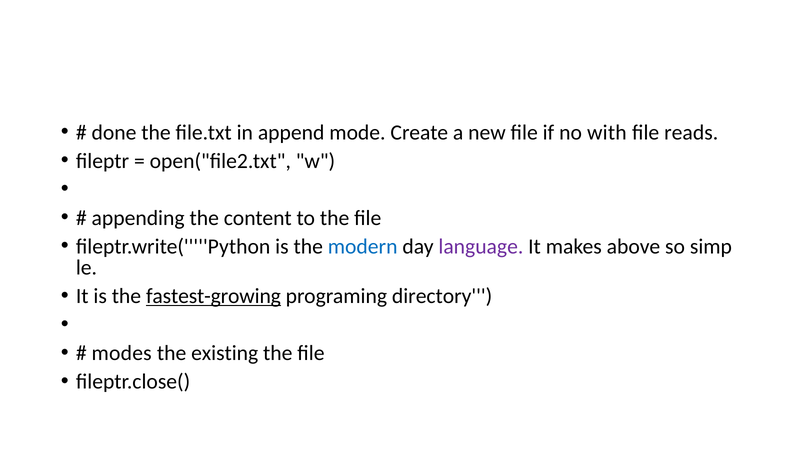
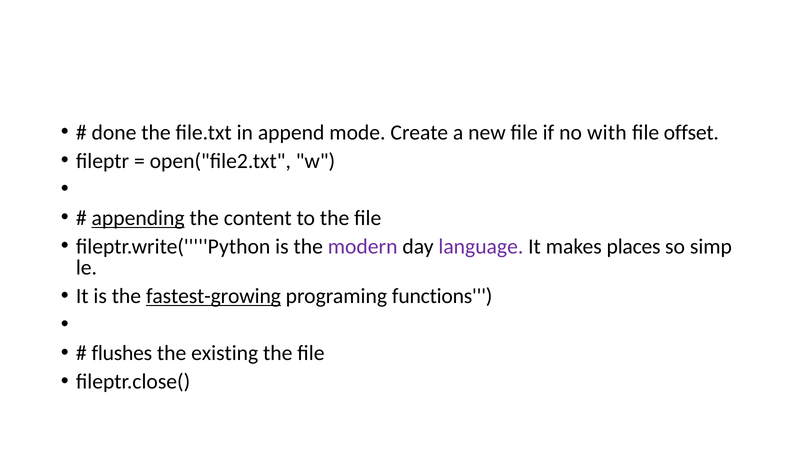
reads: reads -> offset (691, 132)
appending underline: none -> present (138, 218)
modern colour: blue -> purple (363, 246)
above: above -> places (634, 246)
directory: directory -> functions (442, 296)
modes: modes -> flushes (122, 353)
